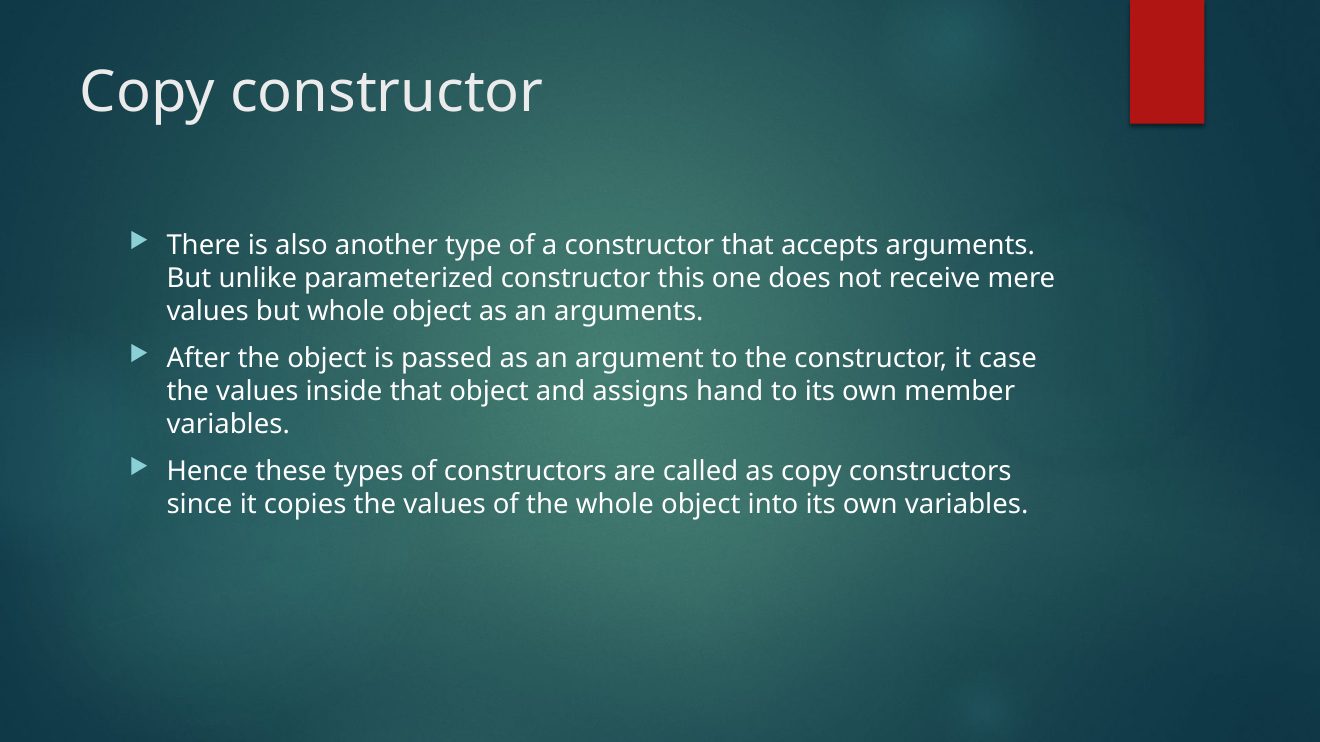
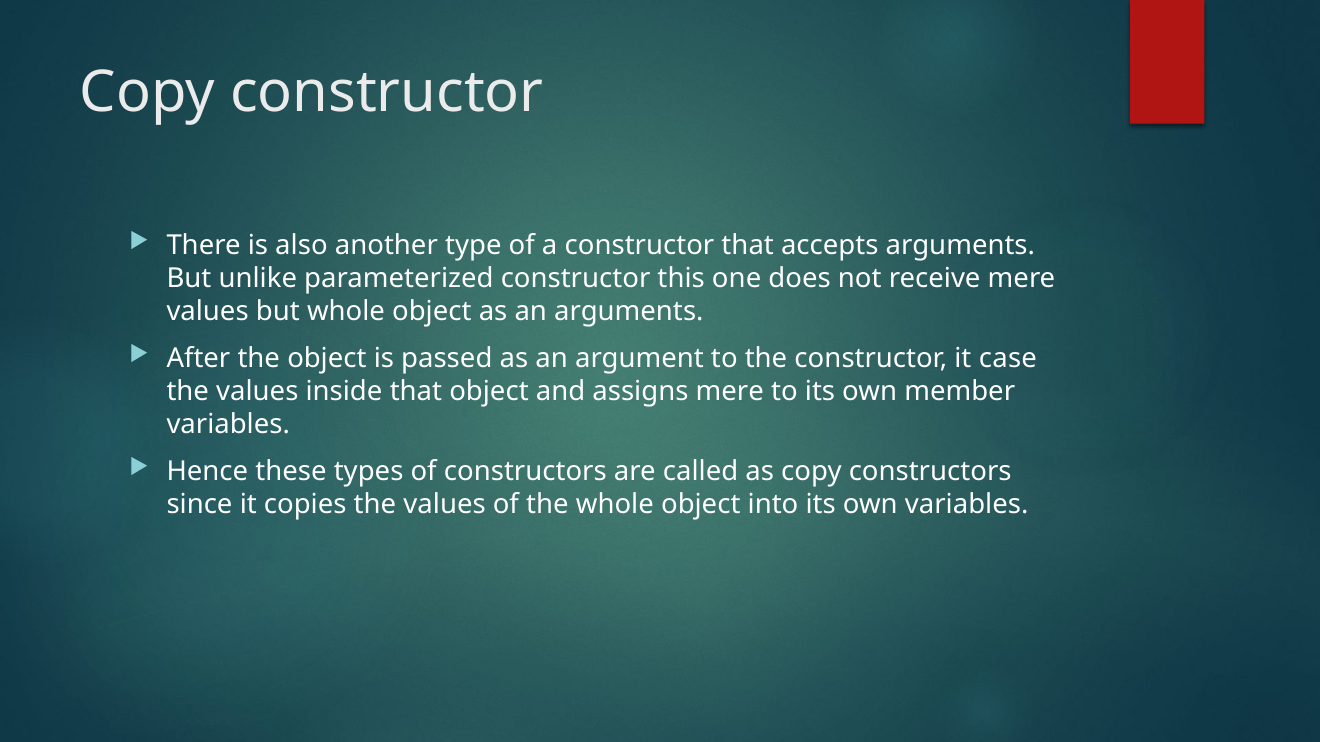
assigns hand: hand -> mere (730, 391)
